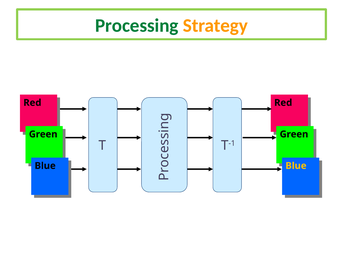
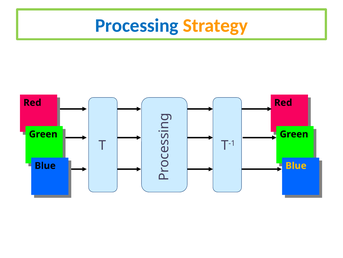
Processing colour: green -> blue (137, 26)
